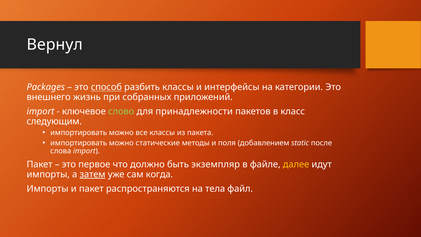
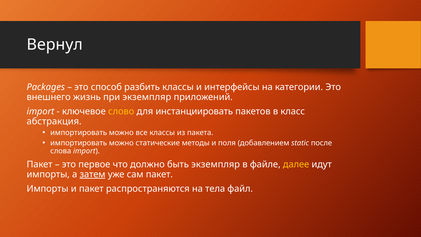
способ underline: present -> none (106, 87)
при собранных: собранных -> экземпляр (147, 97)
слово colour: light green -> yellow (121, 111)
принадлежности: принадлежности -> инстанциировать (194, 111)
следующим: следующим -> абстракция (54, 121)
сам когда: когда -> пакет (159, 174)
